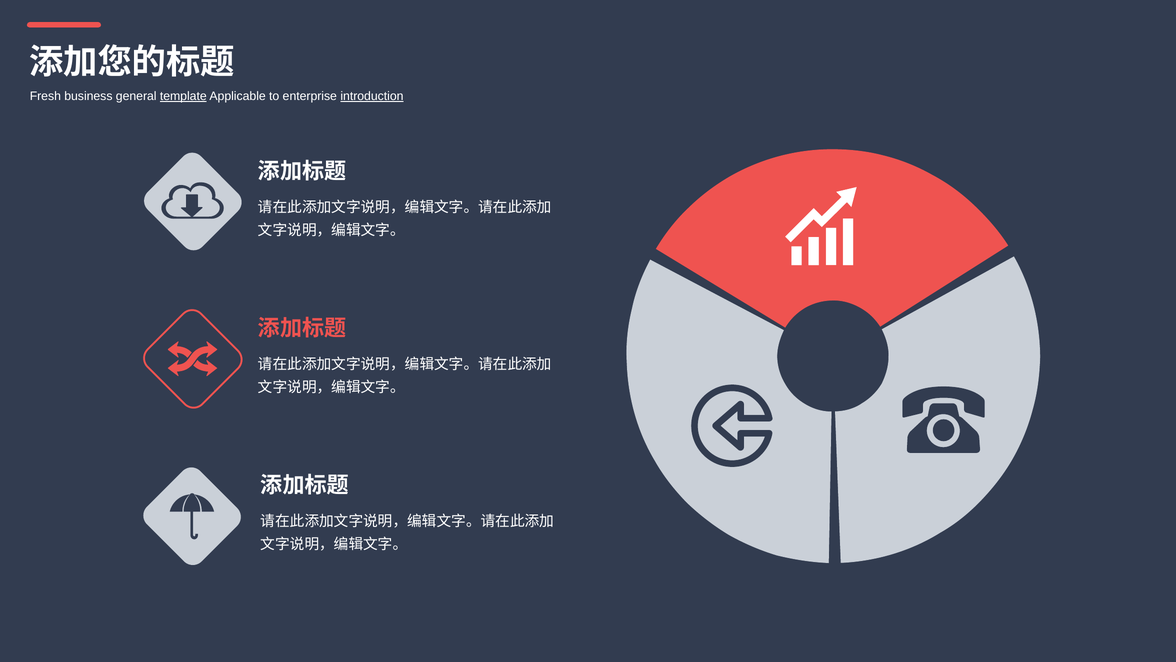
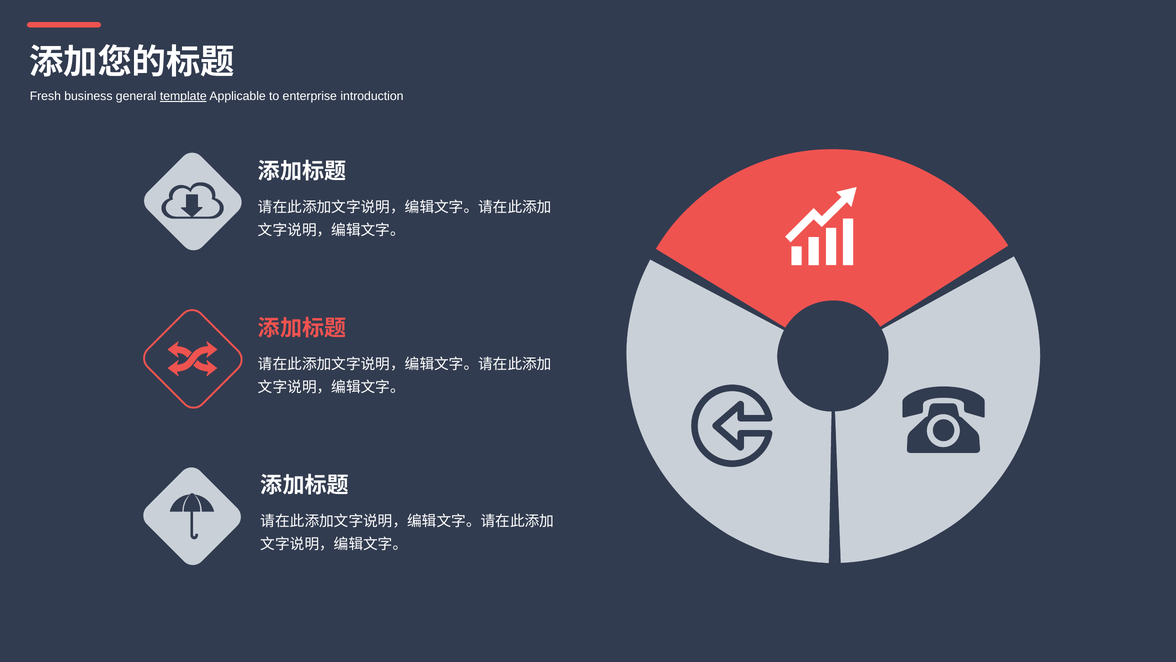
introduction underline: present -> none (372, 96)
